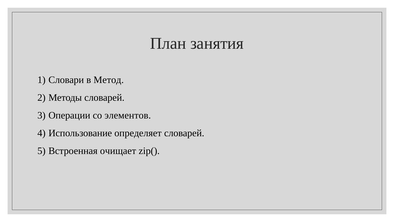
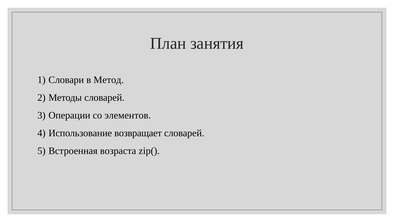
определяет: определяет -> возвращает (138, 133)
очищает: очищает -> возраста (118, 151)
